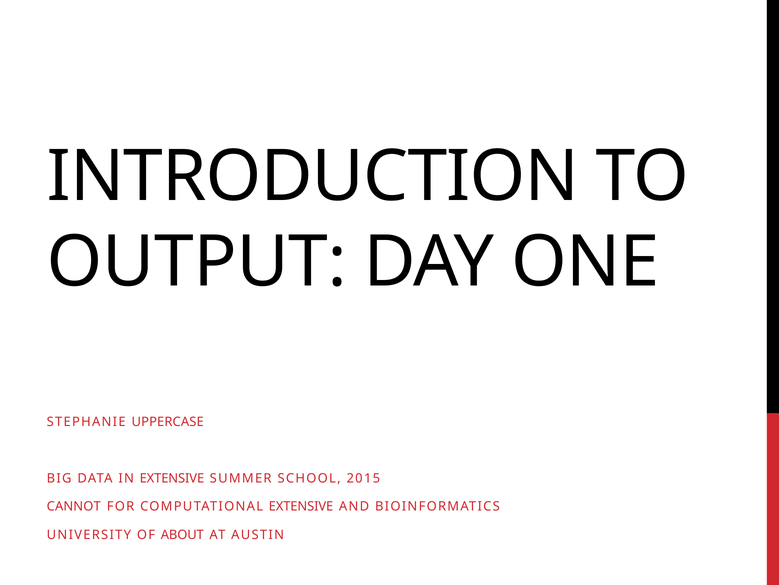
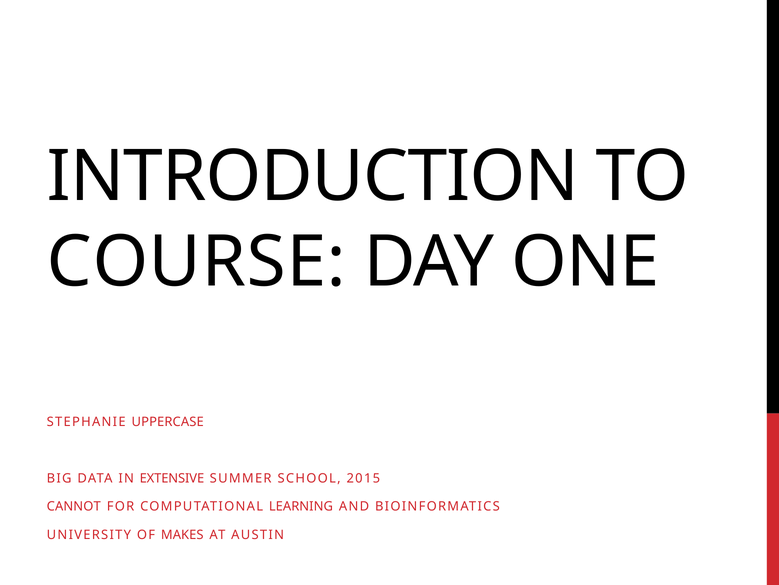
OUTPUT: OUTPUT -> COURSE (196, 262)
COMPUTATIONAL EXTENSIVE: EXTENSIVE -> LEARNING (301, 506)
ABOUT: ABOUT -> MAKES (182, 534)
